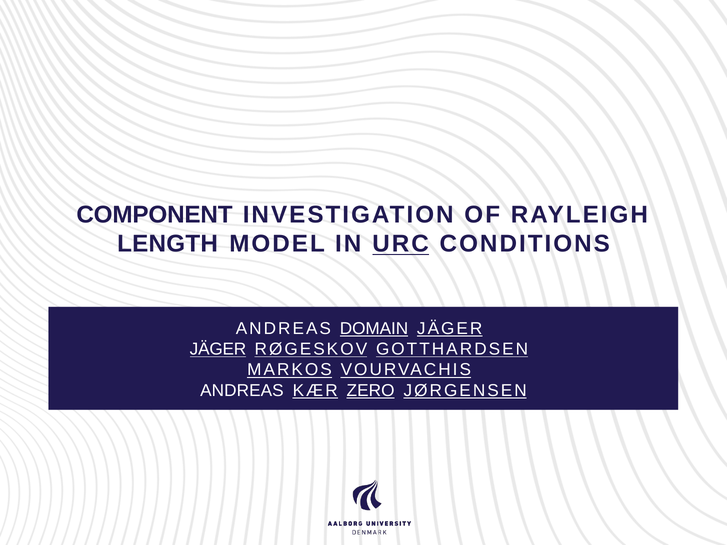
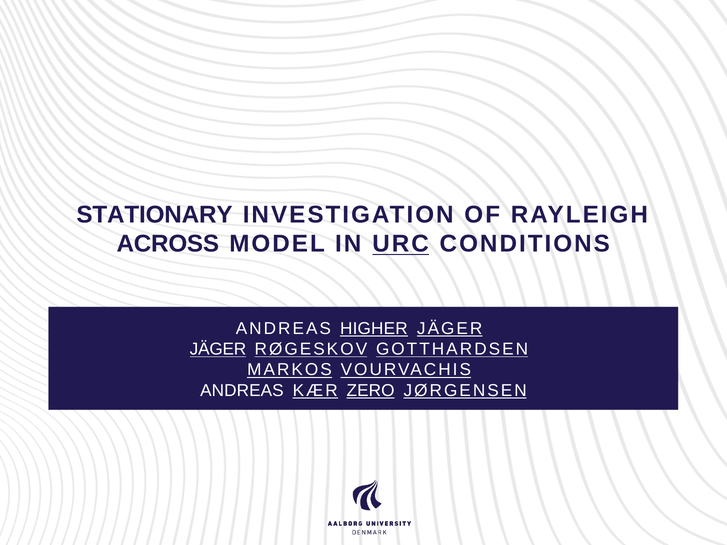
COMPONENT: COMPONENT -> STATIONARY (154, 215)
LENGTH: LENGTH -> ACROSS (168, 244)
DOMAIN: DOMAIN -> HIGHER (374, 329)
